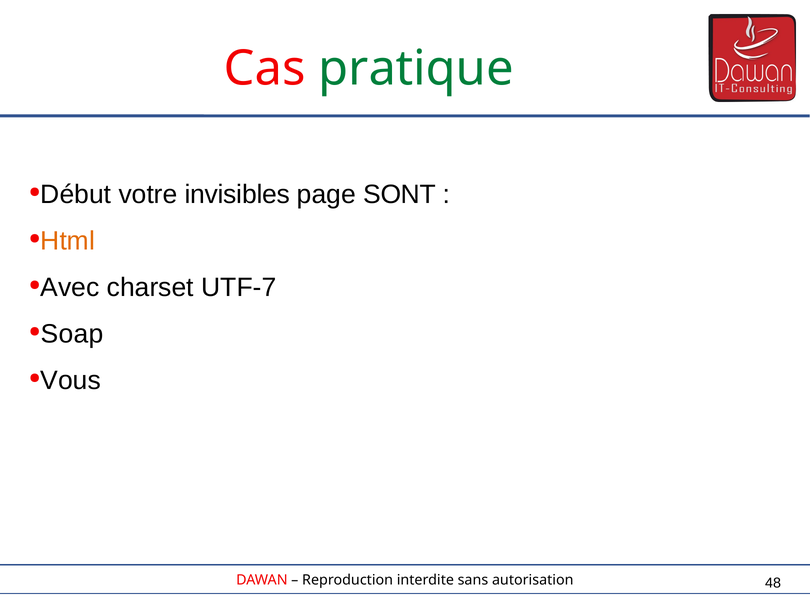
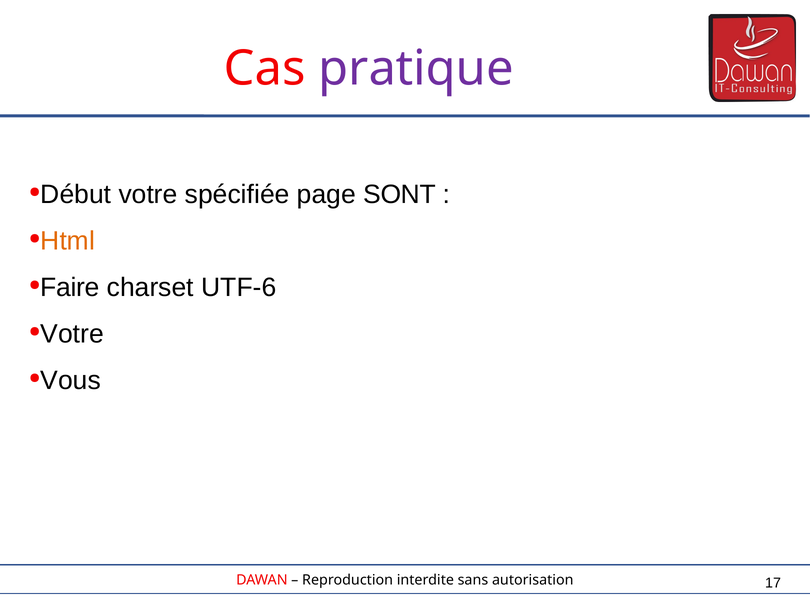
pratique colour: green -> purple (416, 68)
invisibles: invisibles -> spécifiée (237, 194)
Avec: Avec -> Faire (70, 287)
UTF-7: UTF-7 -> UTF-6 (239, 287)
Soap: Soap -> Votre (72, 334)
48: 48 -> 17 (773, 582)
